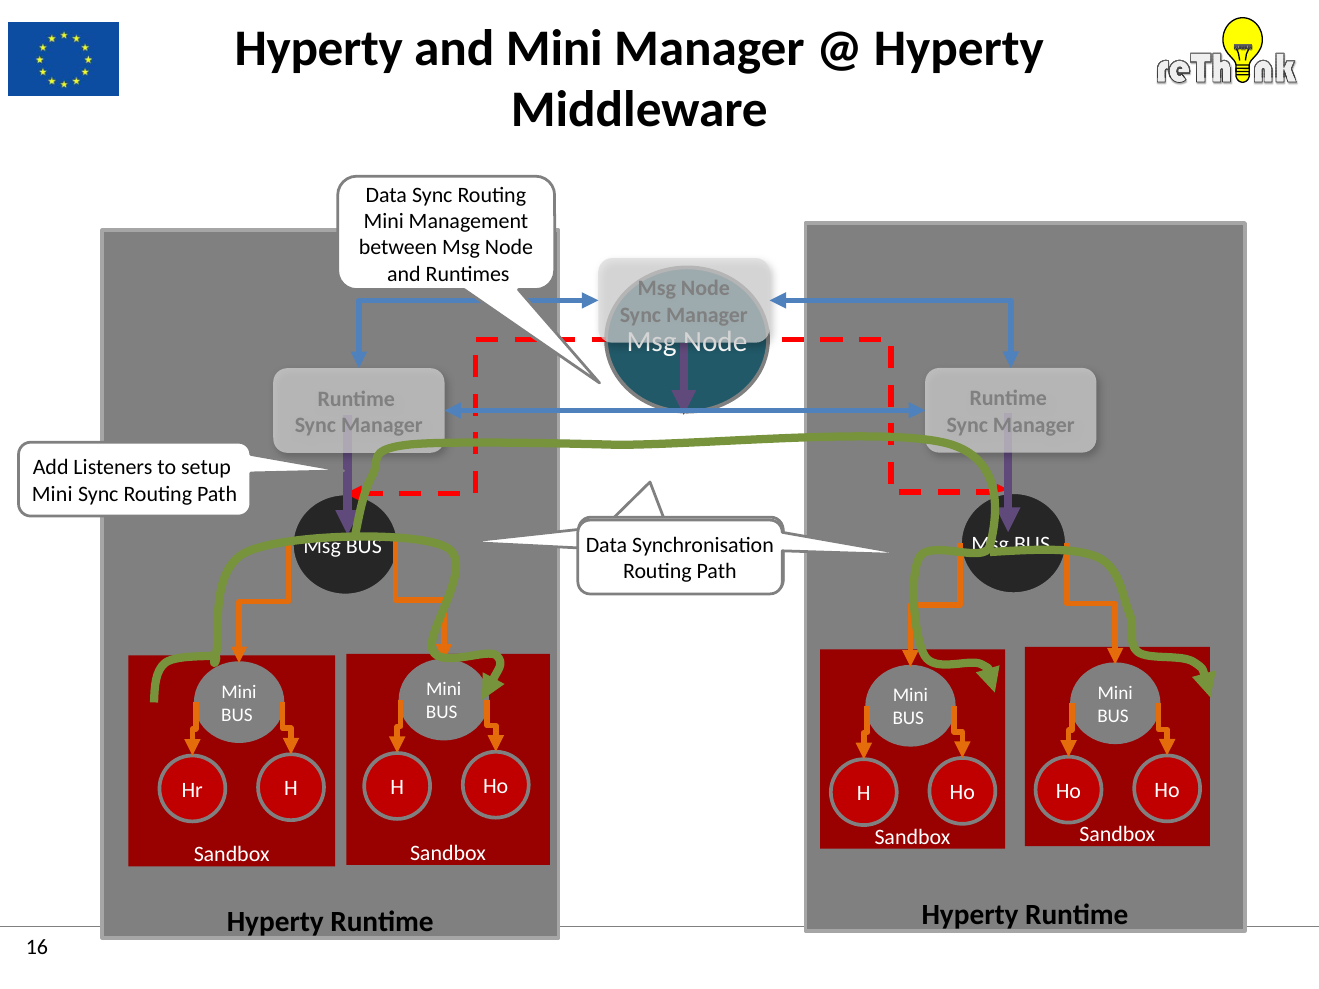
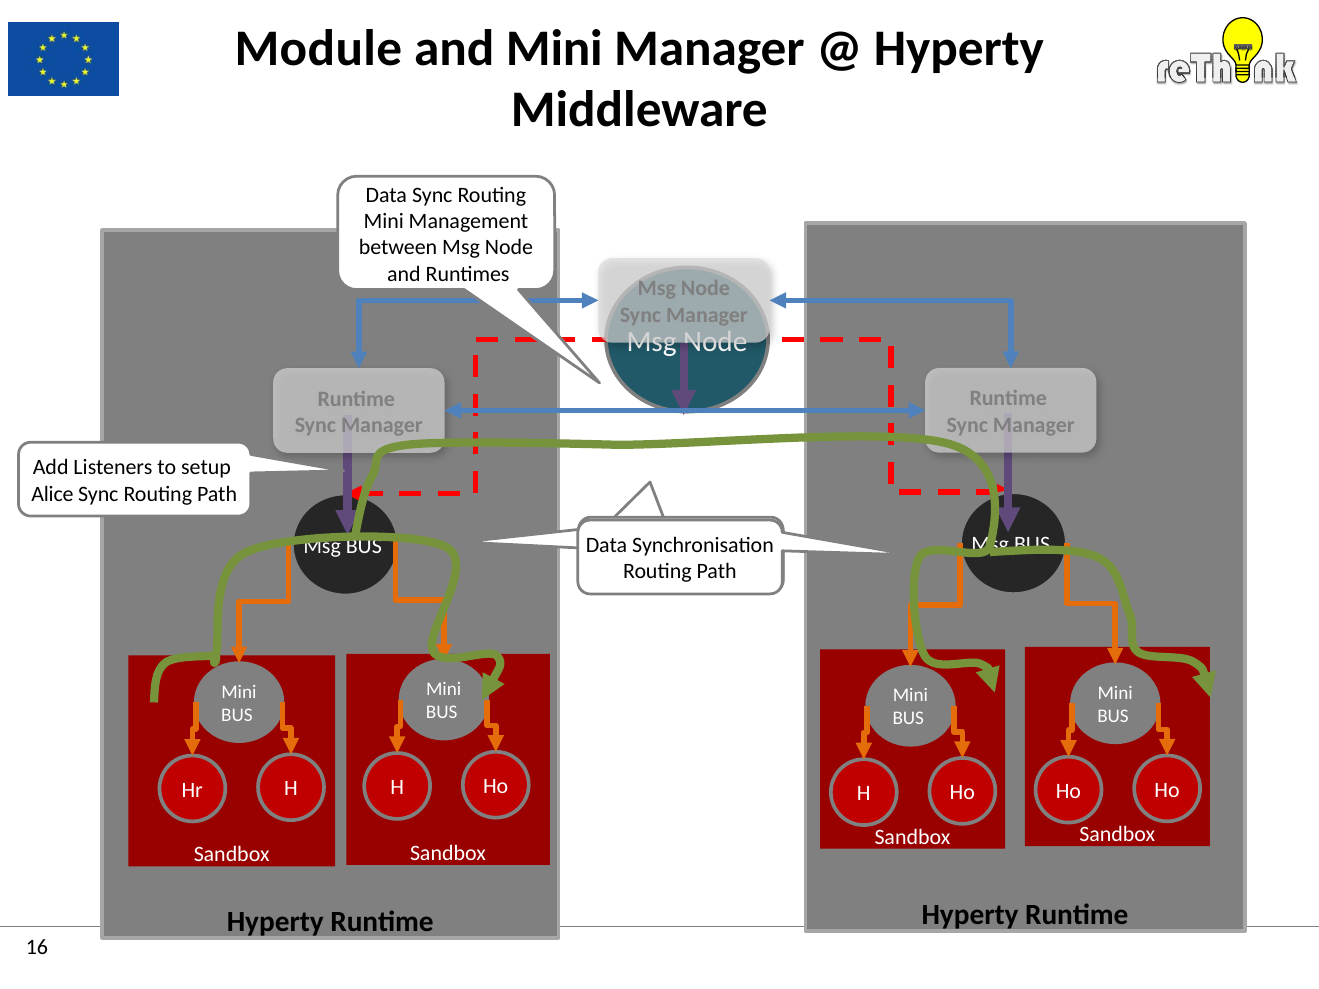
Hyperty: Hyperty -> Module (318, 48)
Mini: Mini -> Alice (52, 494)
